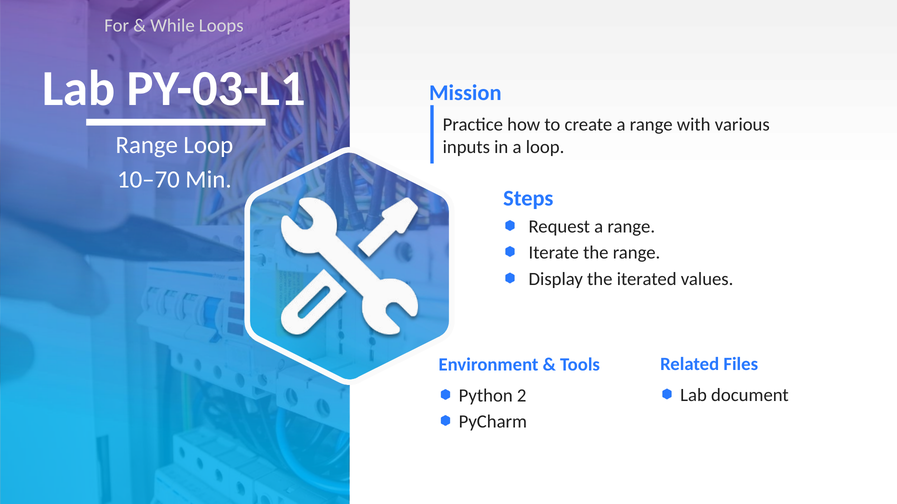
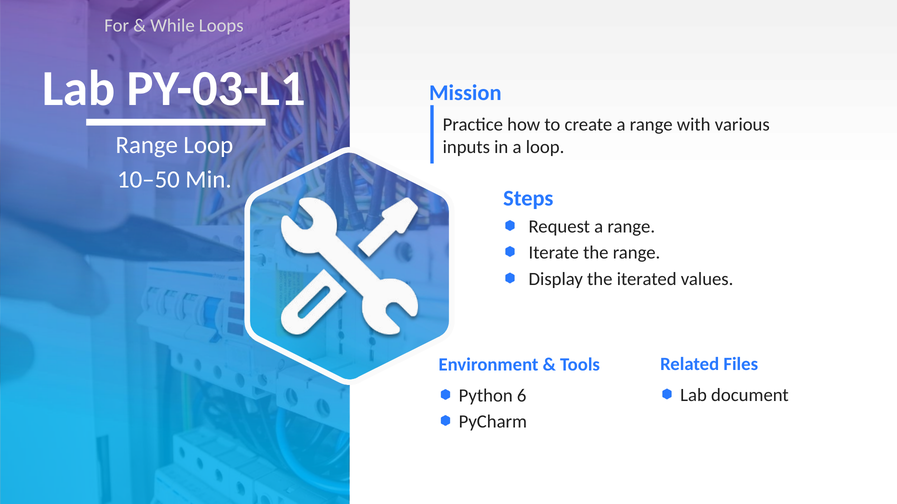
10–70: 10–70 -> 10–50 (148, 180)
2: 2 -> 6 (522, 396)
